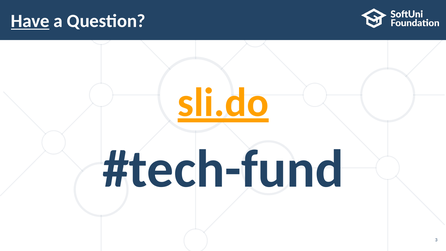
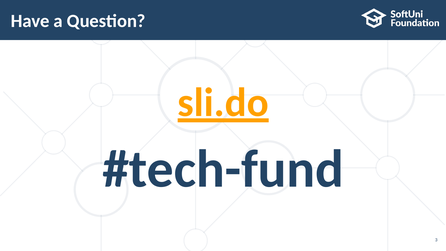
Have underline: present -> none (30, 21)
